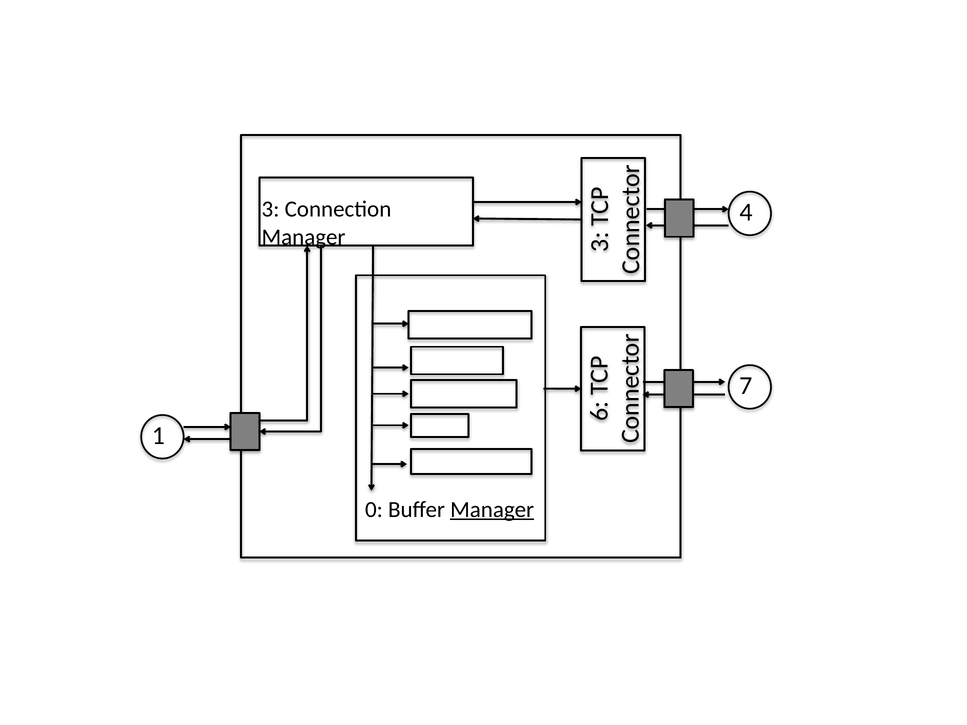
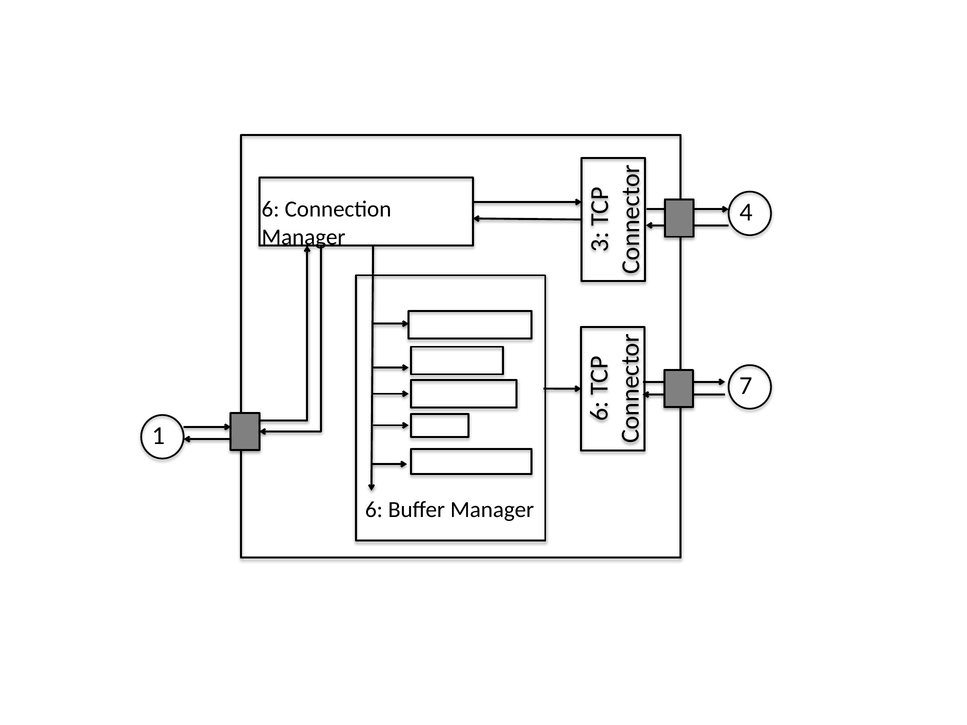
3: 3 -> 6 (271, 209)
0: 0 -> 6 (374, 510)
Manager underline: present -> none (492, 510)
